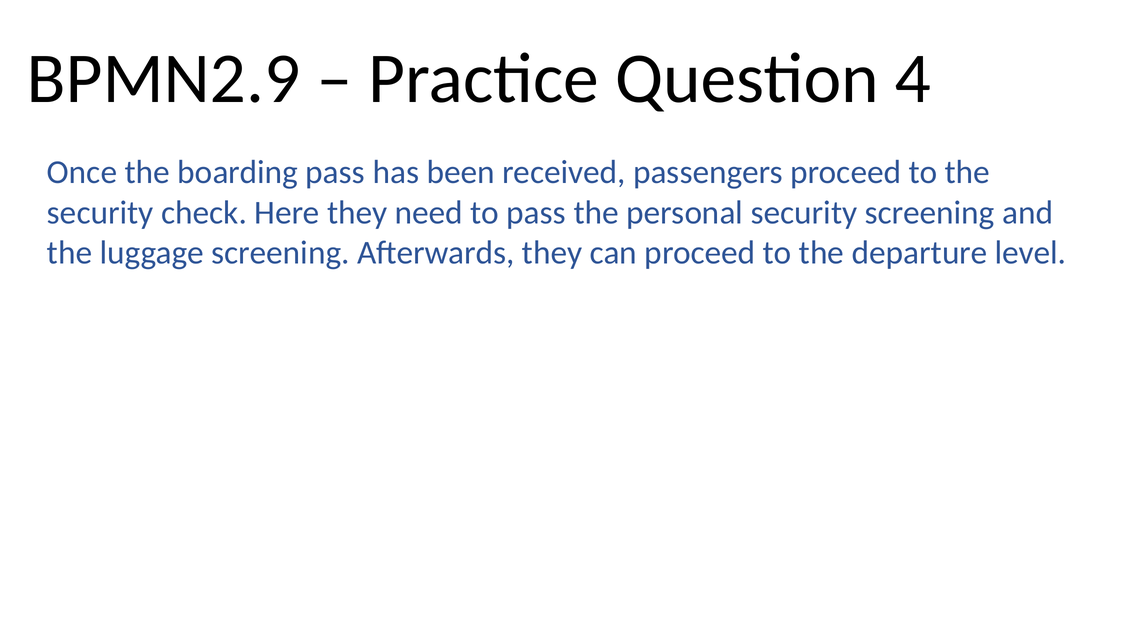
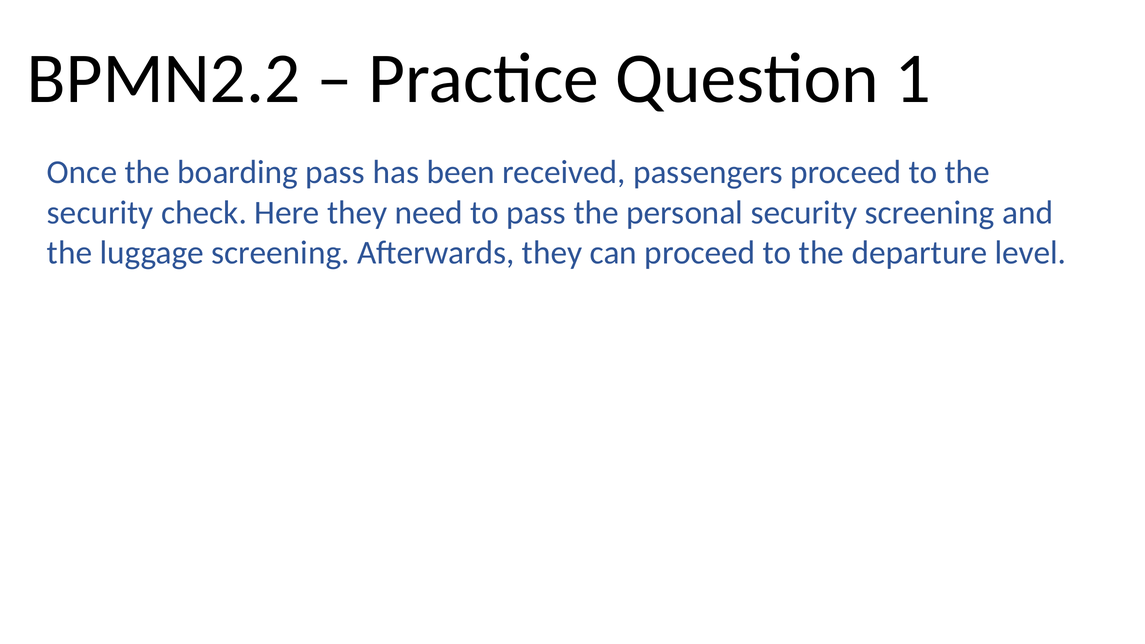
BPMN2.9: BPMN2.9 -> BPMN2.2 (164, 79)
4: 4 -> 1 (913, 79)
